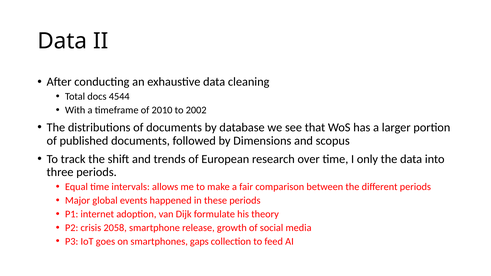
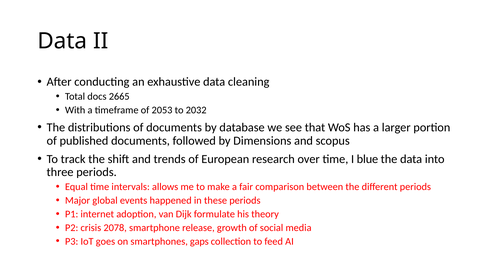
4544: 4544 -> 2665 (119, 97)
2010: 2010 -> 2053 (162, 110)
2002: 2002 -> 2032 (196, 110)
only: only -> blue (367, 159)
2058: 2058 -> 2078 (115, 228)
